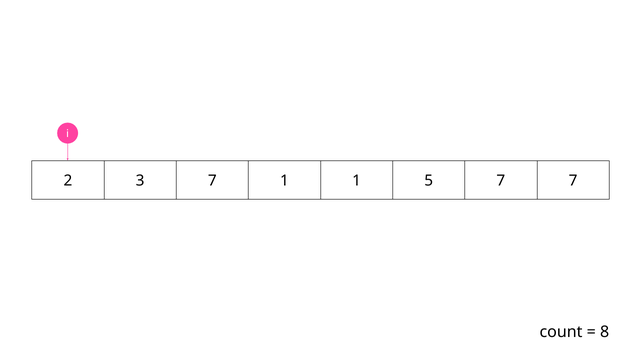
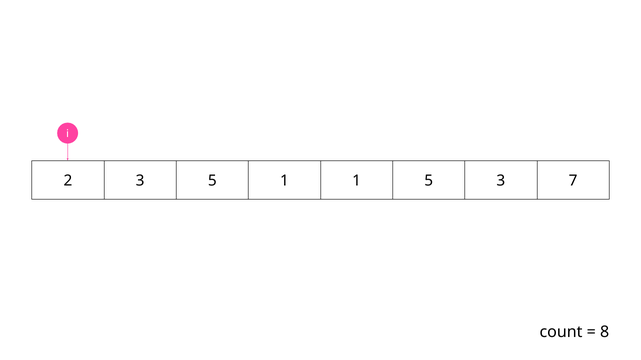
3 7: 7 -> 5 (212, 181)
5 7: 7 -> 3 (501, 181)
